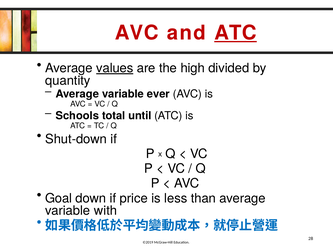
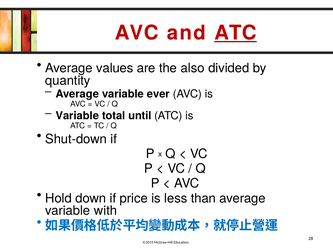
values underline: present -> none (115, 68)
high: high -> also (193, 68)
Schools: Schools -> Variable (77, 116)
Goal: Goal -> Hold (58, 198)
